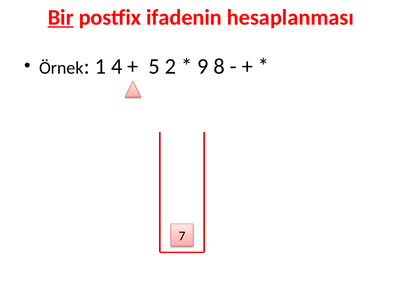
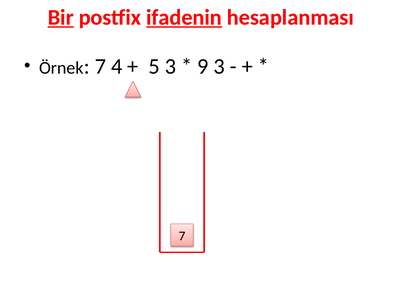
ifadenin underline: none -> present (184, 17)
1: 1 -> 7 (100, 66)
5 2: 2 -> 3 (170, 66)
9 8: 8 -> 3 (219, 66)
